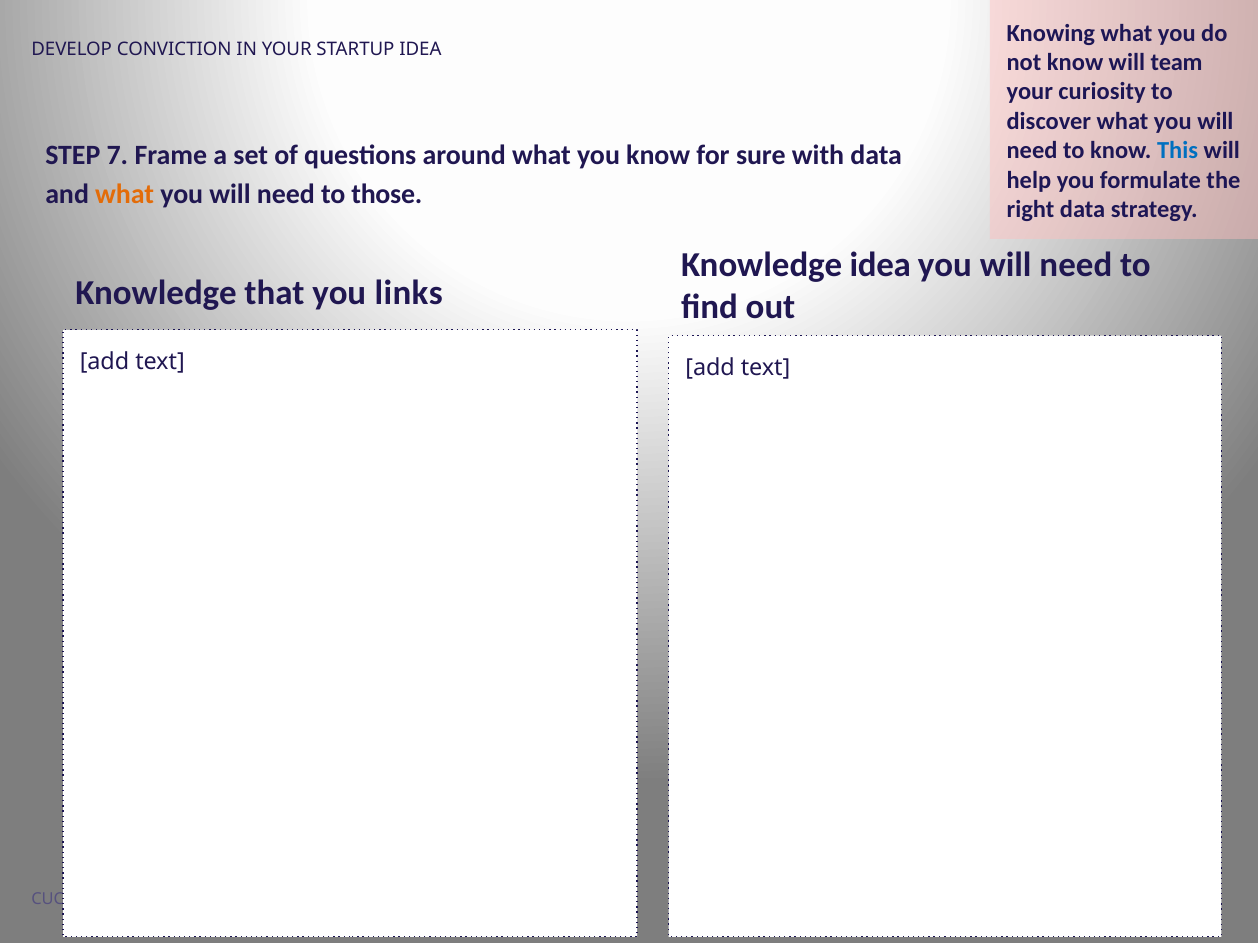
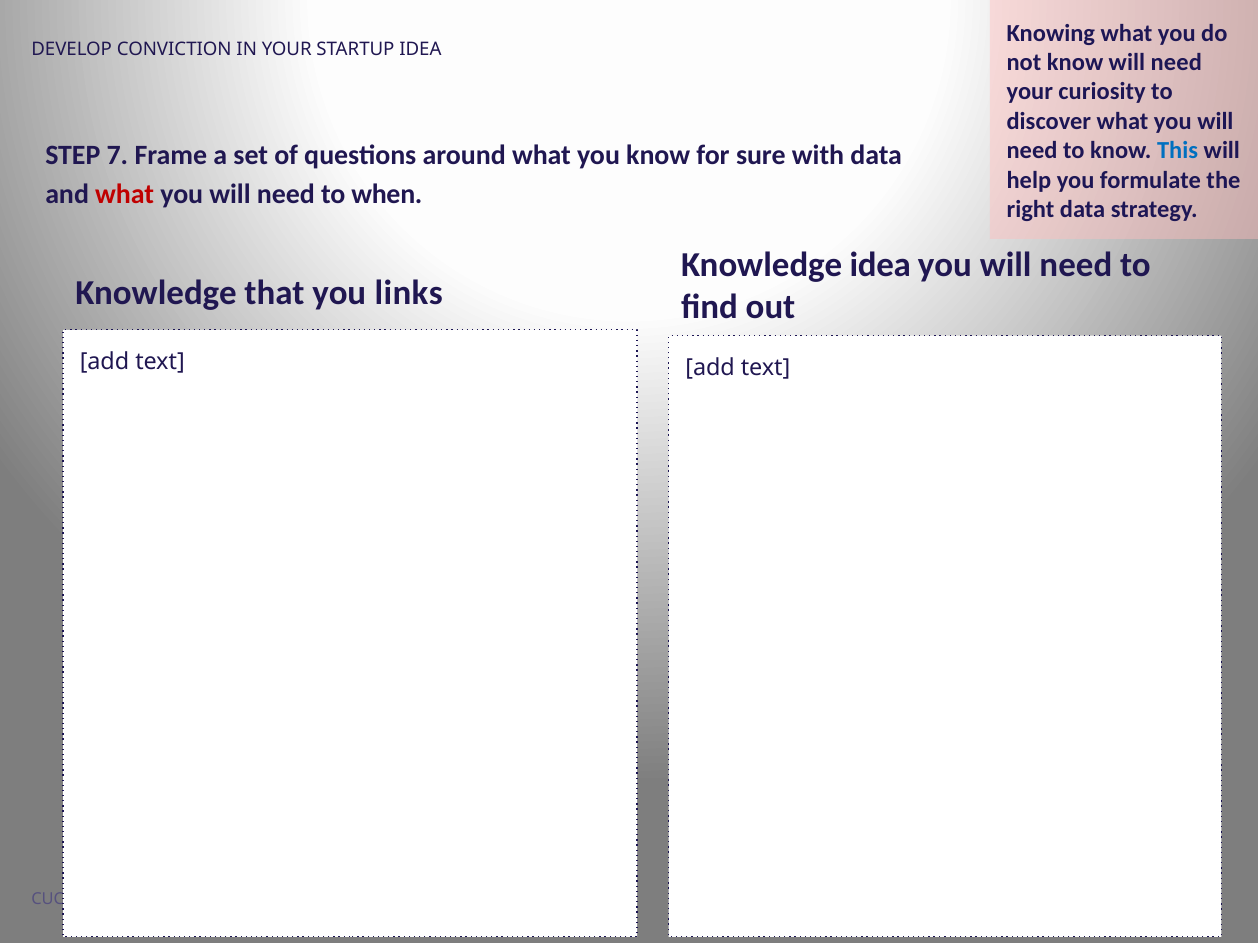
know will team: team -> need (1176, 63)
what colour: orange -> red (125, 194)
those: those -> when (387, 194)
